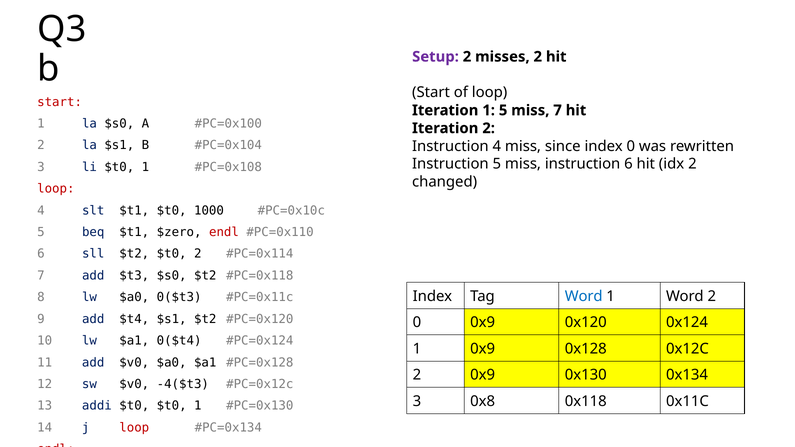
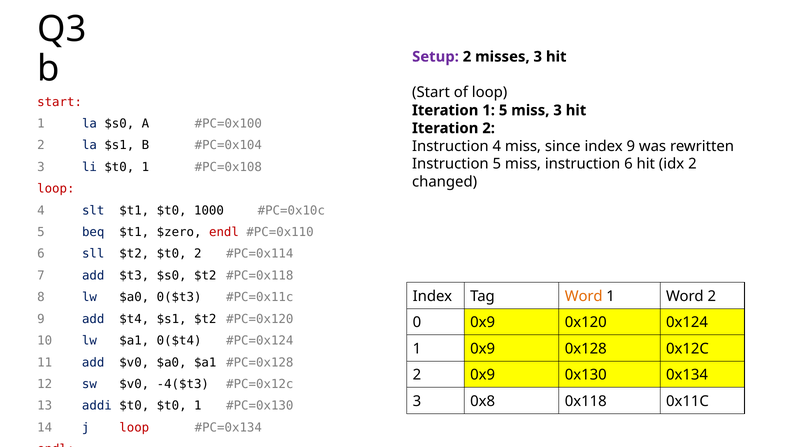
misses 2: 2 -> 3 (538, 57)
miss 7: 7 -> 3 (558, 110)
index 0: 0 -> 9 (631, 146)
Word colour: blue -> orange (584, 296)
